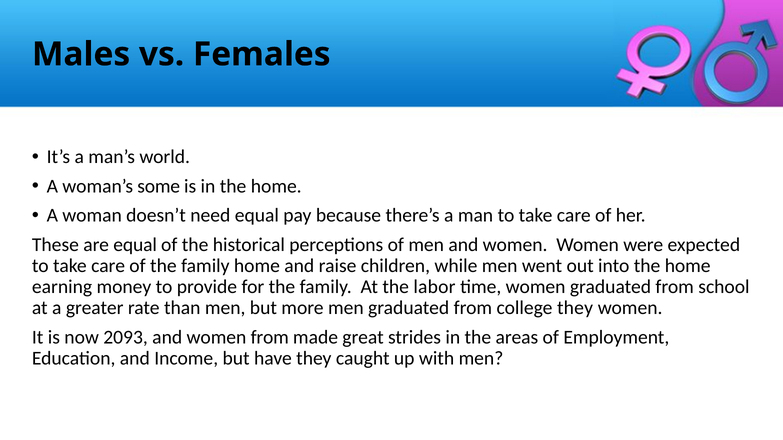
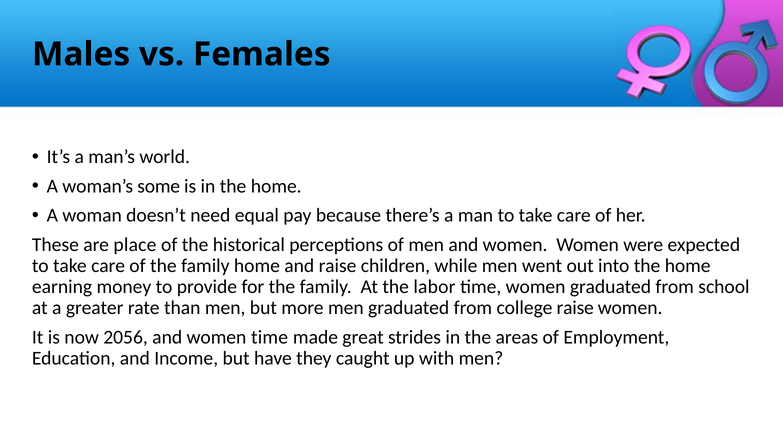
are equal: equal -> place (135, 245)
college they: they -> raise (575, 308)
2093: 2093 -> 2056 (126, 338)
women from: from -> time (270, 338)
